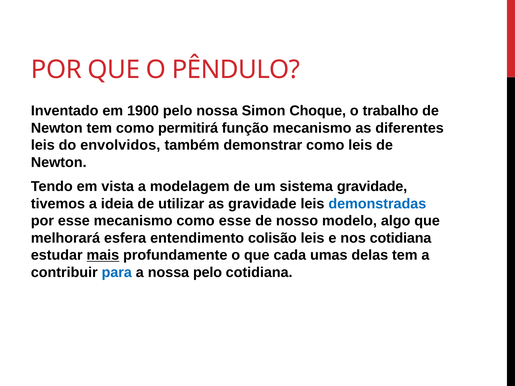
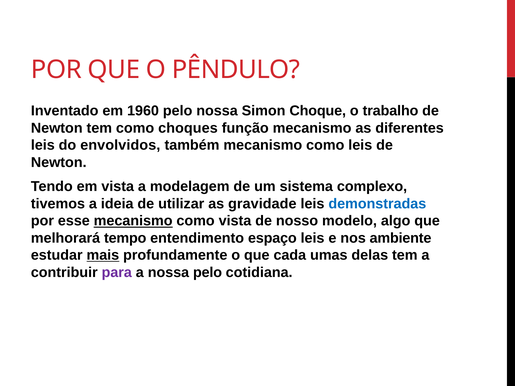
1900: 1900 -> 1960 (143, 111)
permitirá: permitirá -> choques (188, 128)
também demonstrar: demonstrar -> mecanismo (263, 145)
sistema gravidade: gravidade -> complexo (372, 187)
mecanismo underline: none -> present (133, 221)
como esse: esse -> vista (235, 221)
esfera: esfera -> tempo (125, 238)
colisão: colisão -> espaço (272, 238)
nos cotidiana: cotidiana -> ambiente (401, 238)
para colour: blue -> purple (117, 273)
